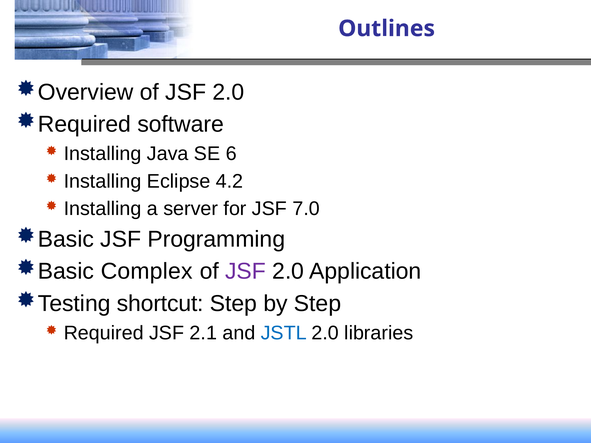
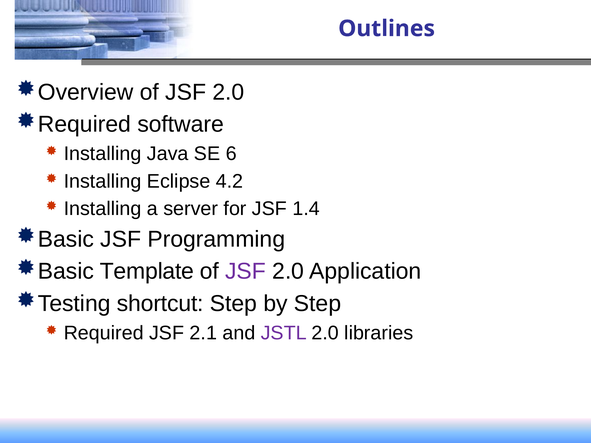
7.0: 7.0 -> 1.4 (306, 209)
Complex: Complex -> Template (147, 272)
JSTL colour: blue -> purple (284, 333)
